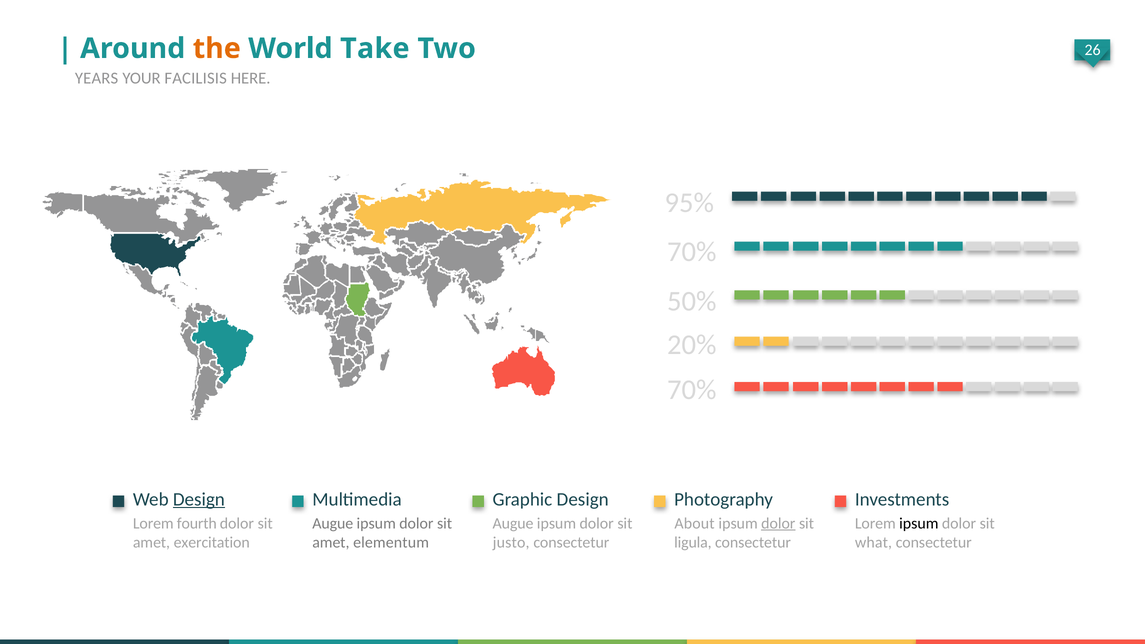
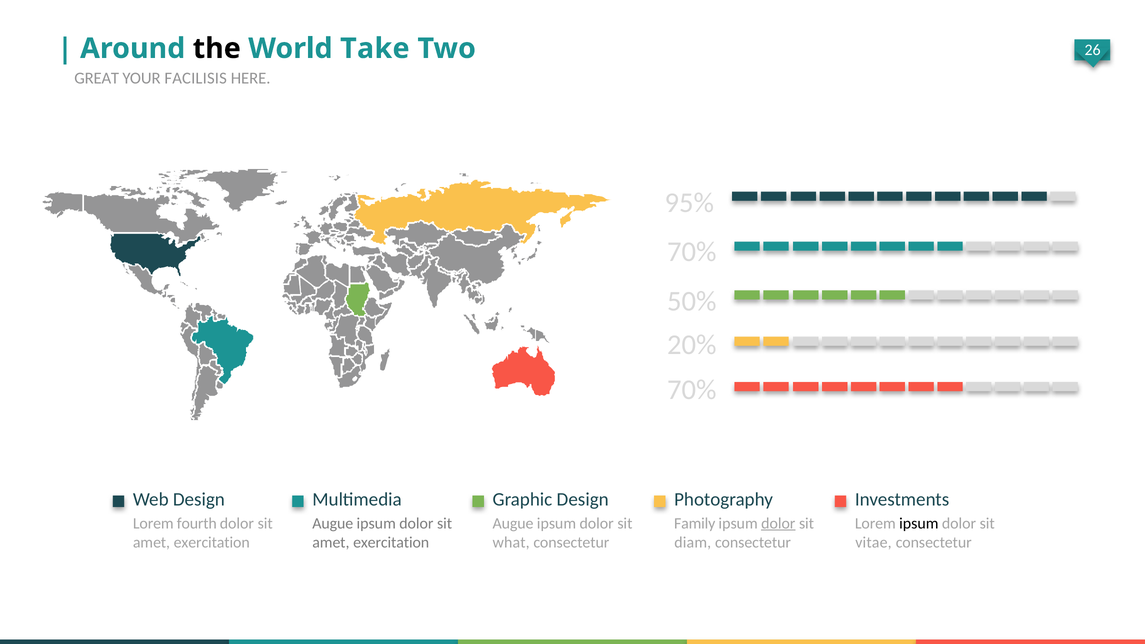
the colour: orange -> black (217, 49)
YEARS: YEARS -> GREAT (97, 78)
Design underline: present -> none (199, 499)
About: About -> Family (695, 523)
elementum: elementum -> exercitation (391, 543)
justo: justo -> what (511, 543)
ligula: ligula -> diam (693, 543)
what: what -> vitae (873, 543)
